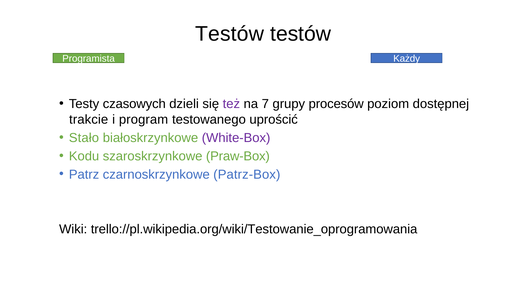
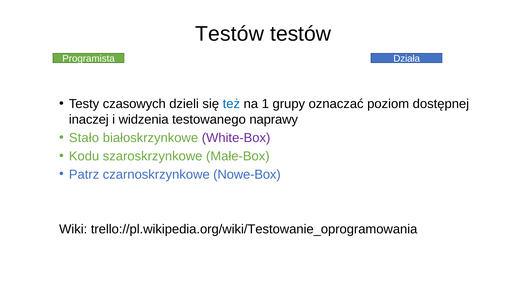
Każdy: Każdy -> Działa (407, 59)
też colour: purple -> blue (231, 104)
7: 7 -> 1 (265, 104)
procesów: procesów -> oznaczać (336, 104)
trakcie: trakcie -> inaczej (89, 120)
program: program -> widzenia (144, 120)
uprościć: uprościć -> naprawy (274, 120)
Praw-Box: Praw-Box -> Małe-Box (238, 156)
Patrz-Box: Patrz-Box -> Nowe-Box (247, 175)
